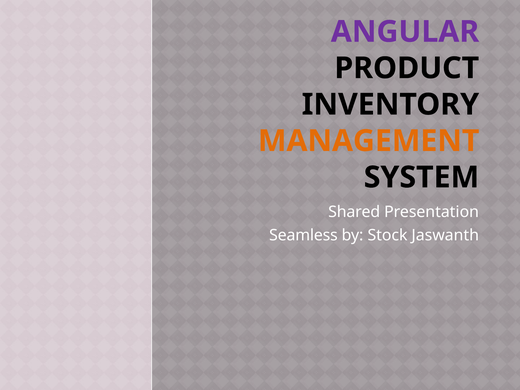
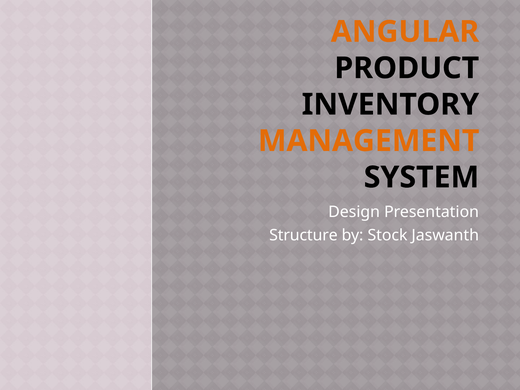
ANGULAR colour: purple -> orange (405, 32)
Shared: Shared -> Design (354, 212)
Seamless: Seamless -> Structure (303, 235)
